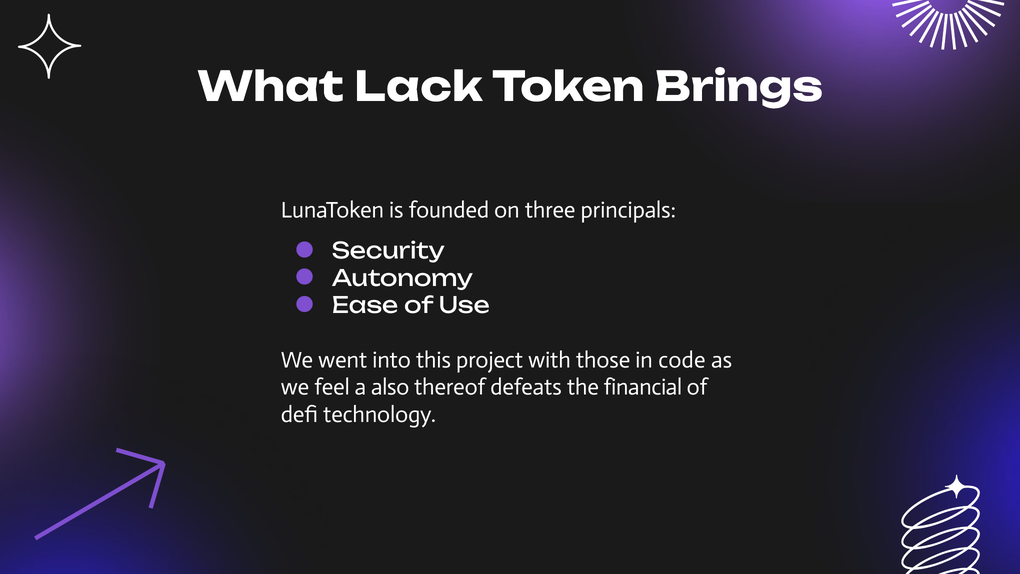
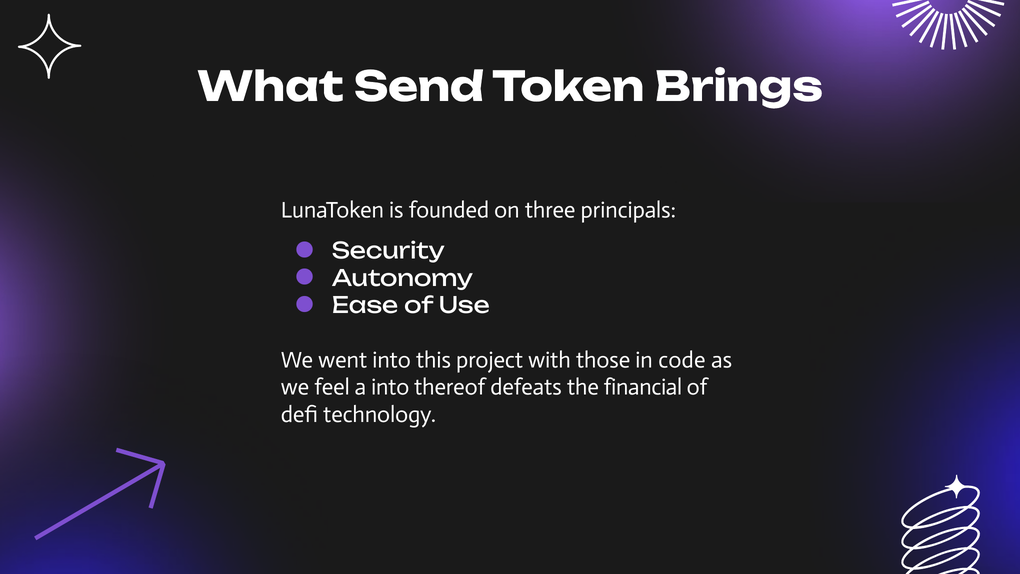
Lack: Lack -> Send (419, 87)
a also: also -> into (390, 387)
